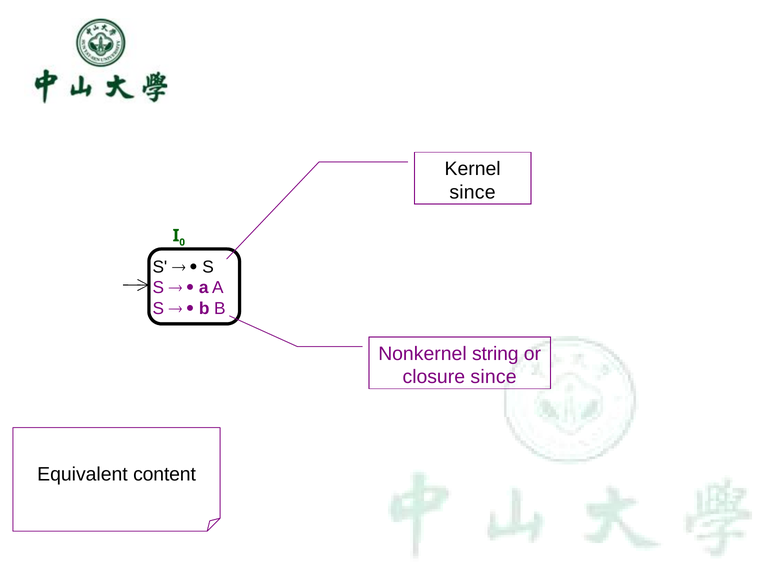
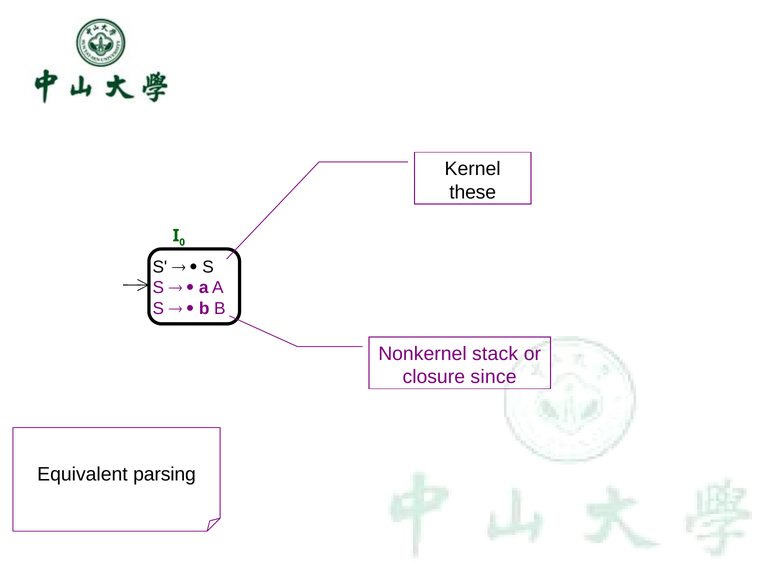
since: since -> these (473, 192)
string: string -> stack (495, 354)
content: content -> parsing (165, 474)
